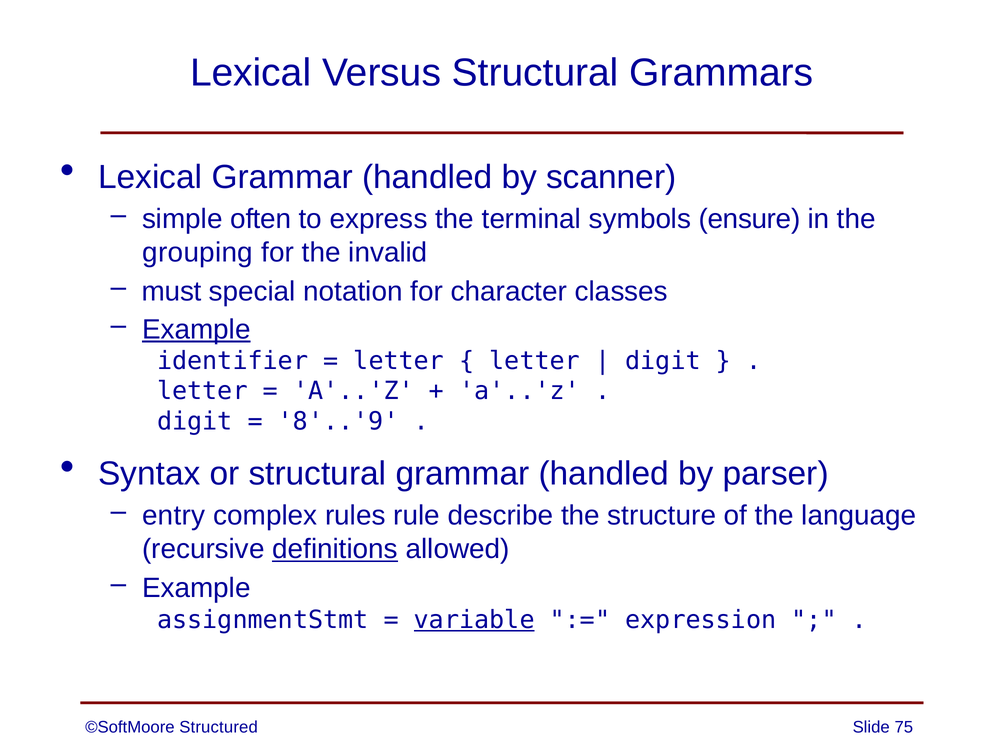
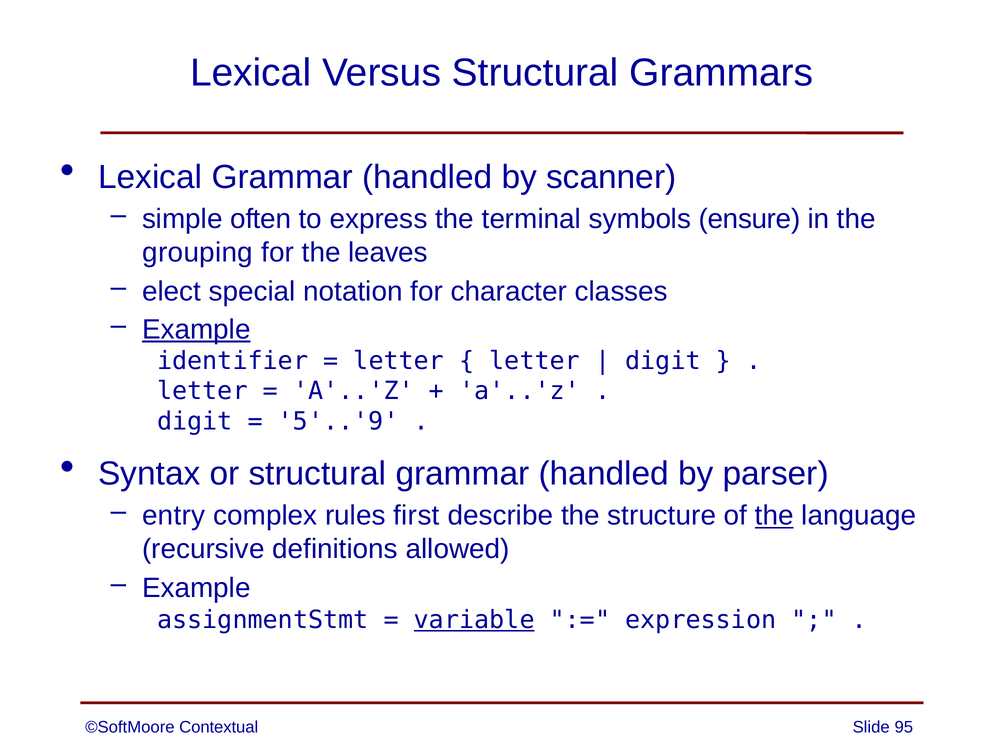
invalid: invalid -> leaves (388, 253)
must: must -> elect (172, 292)
8'..'9: 8'..'9 -> 5'..'9 (338, 421)
rule: rule -> first (416, 516)
the underline: none -> present (774, 516)
definitions underline: present -> none (335, 549)
Structured: Structured -> Contextual (219, 727)
75: 75 -> 95 (904, 727)
